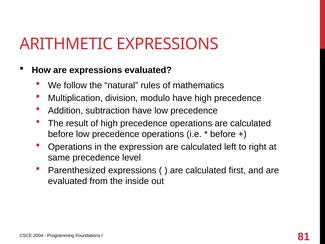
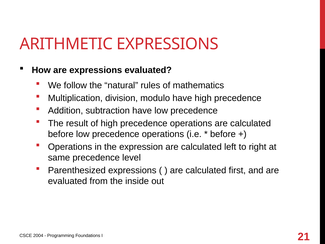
81: 81 -> 21 (304, 237)
